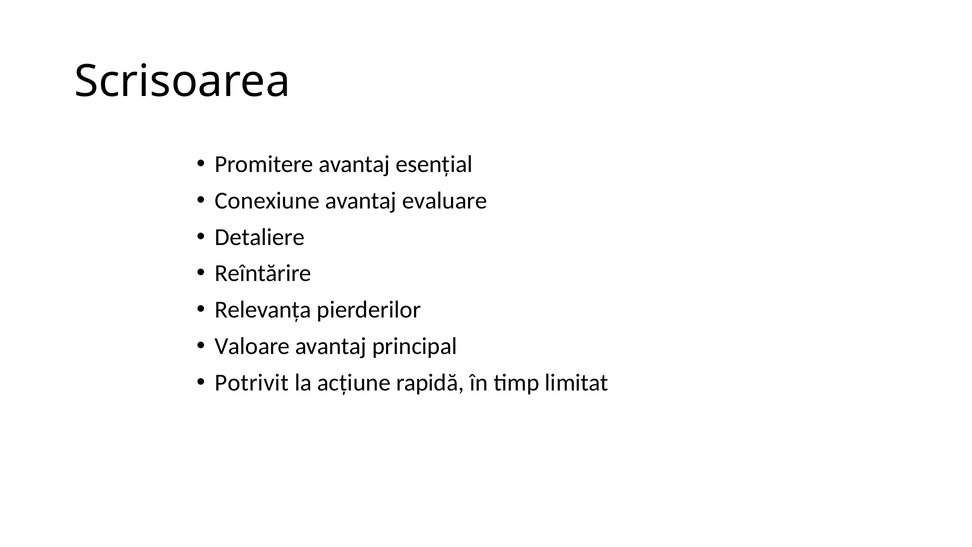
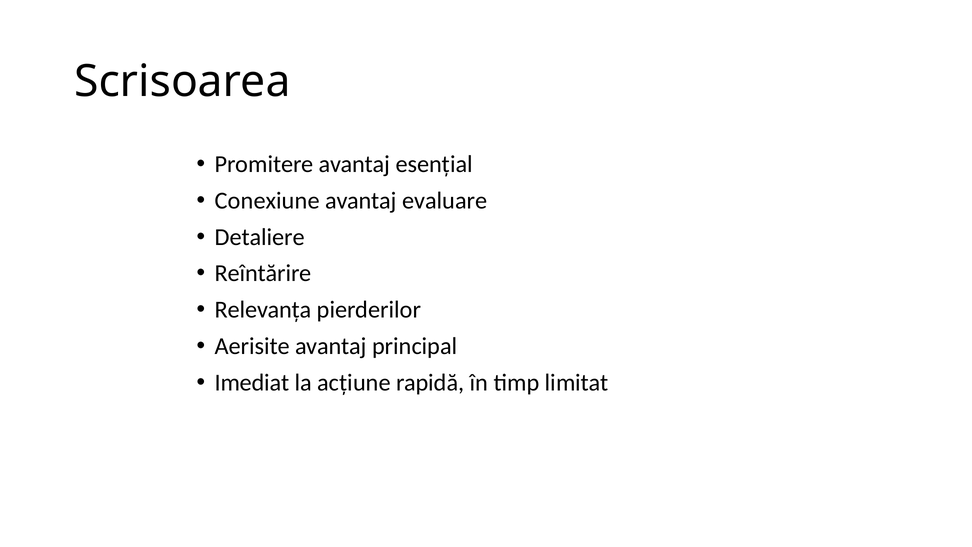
Valoare: Valoare -> Aerisite (252, 346)
Potrivit: Potrivit -> Imediat (252, 382)
